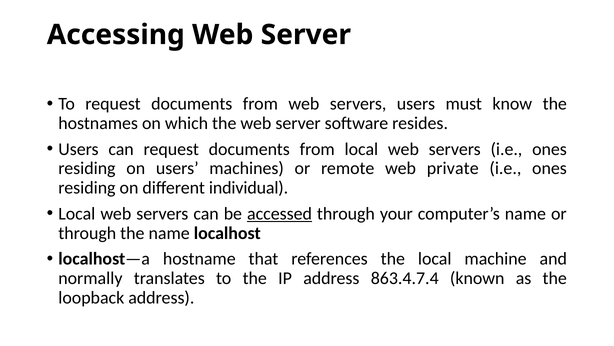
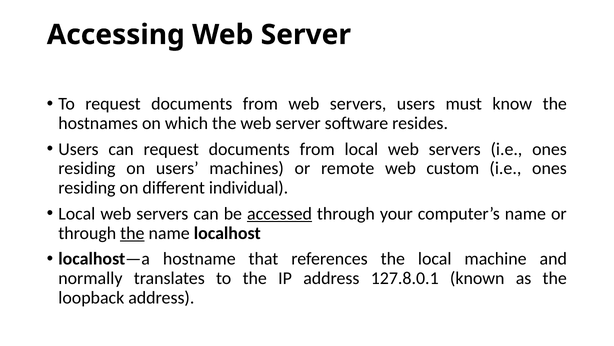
private: private -> custom (453, 168)
the underline: none -> present (132, 233)
863.4.7.4: 863.4.7.4 -> 127.8.0.1 (405, 278)
